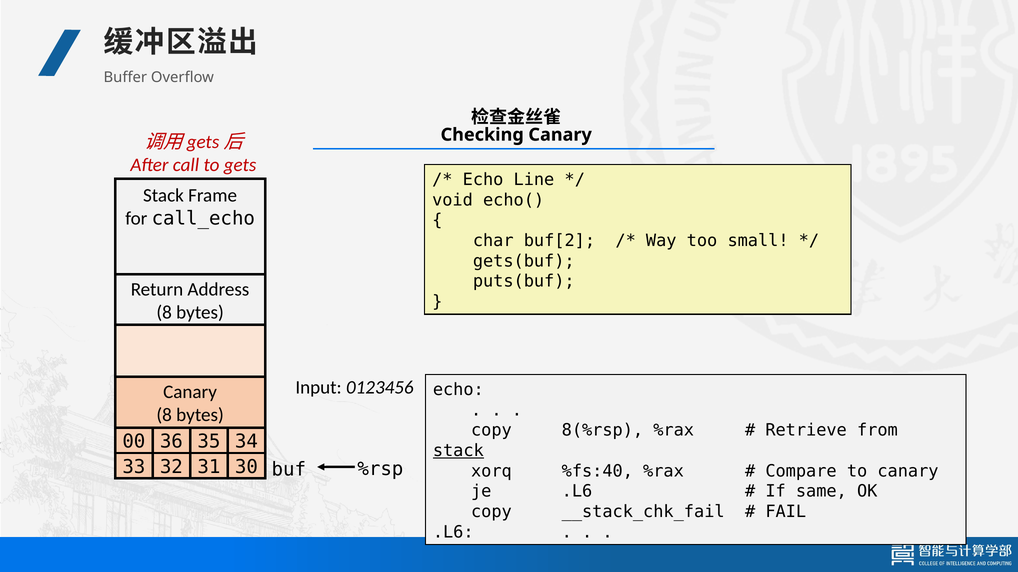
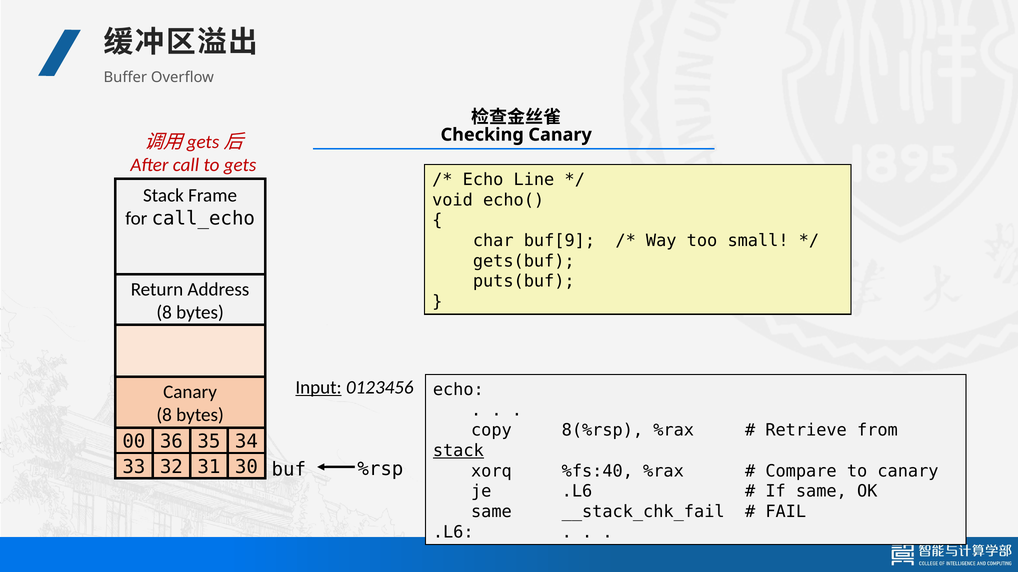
buf[2: buf[2 -> buf[9 (559, 241)
Input underline: none -> present (319, 388)
copy: copy -> same (491, 512)
